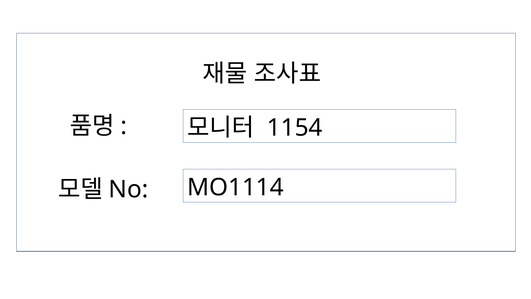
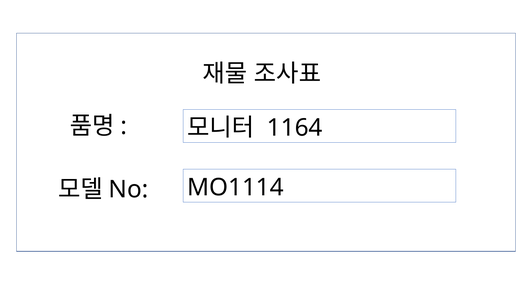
1154: 1154 -> 1164 (295, 128)
